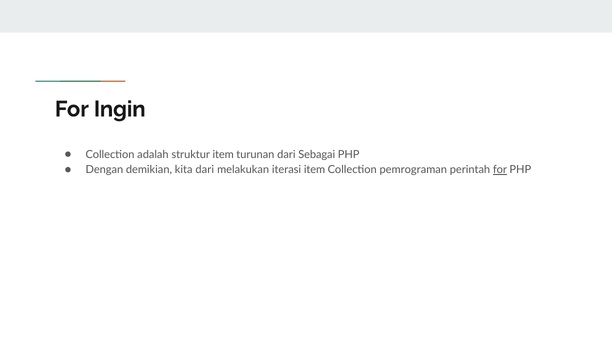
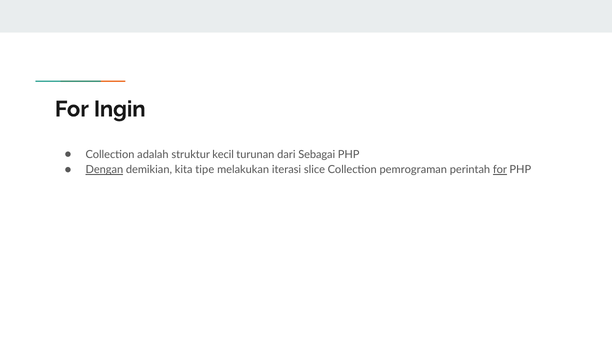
struktur item: item -> kecil (223, 155)
Dengan underline: none -> present (104, 170)
kita dari: dari -> tipe (205, 170)
iterasi item: item -> slice (314, 170)
